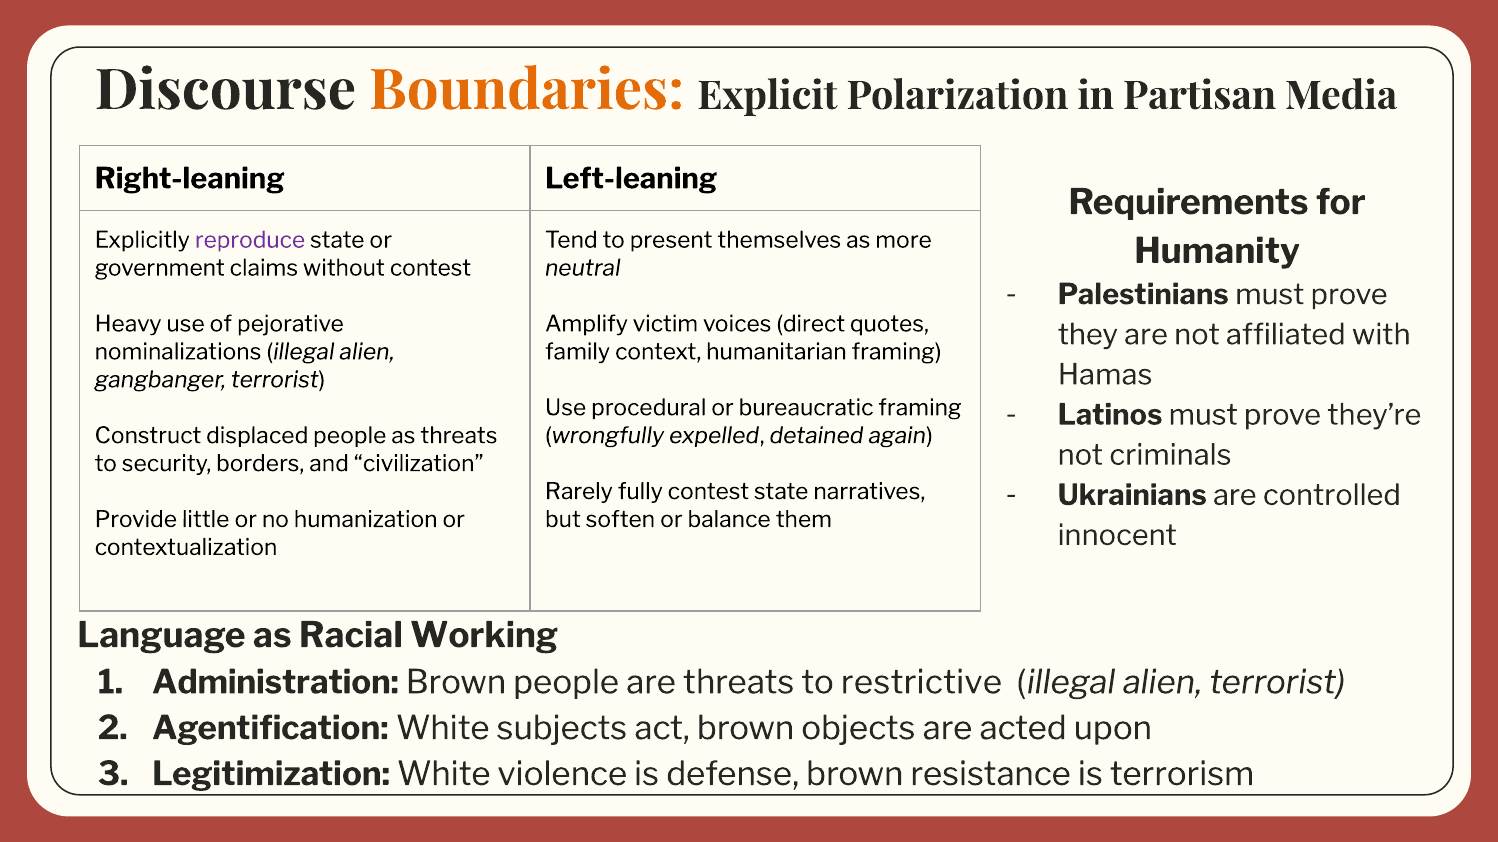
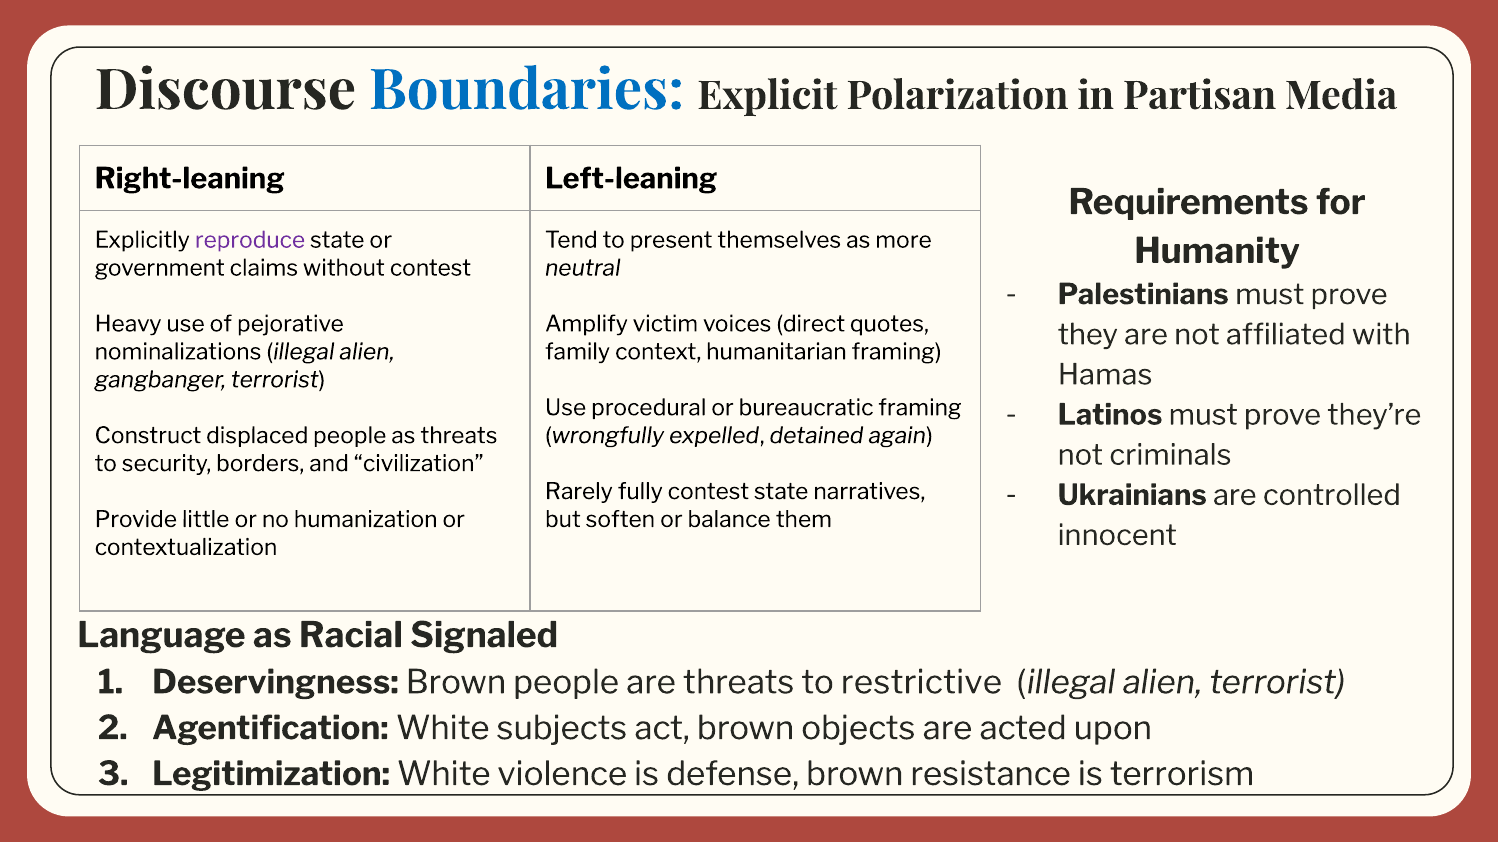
Boundaries colour: orange -> blue (527, 90)
Working: Working -> Signaled (484, 636)
Administration: Administration -> Deservingness (275, 683)
